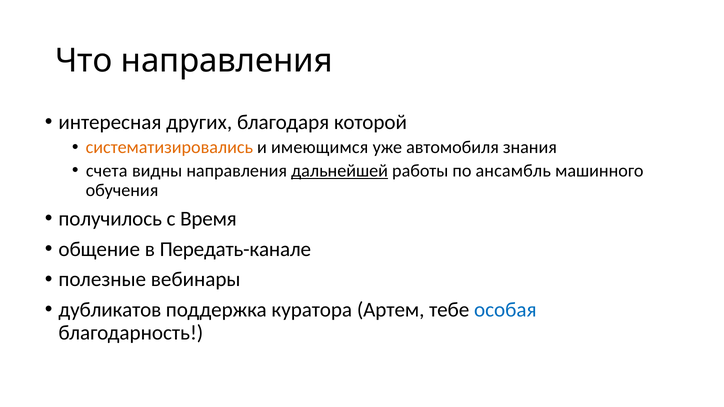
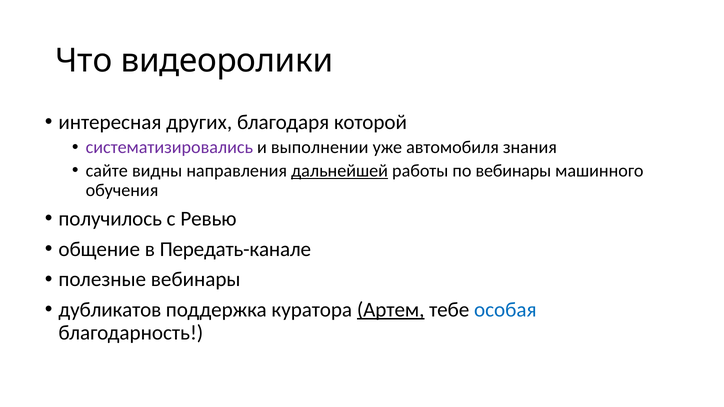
Что направления: направления -> видеоролики (227, 61)
систематизировались colour: orange -> purple (169, 147)
имеющимся: имеющимся -> выполнении (320, 147)
счета: счета -> сайте (107, 171)
по ансамбль: ансамбль -> вебинары (513, 171)
Время: Время -> Ревью (208, 219)
Артем underline: none -> present (391, 310)
